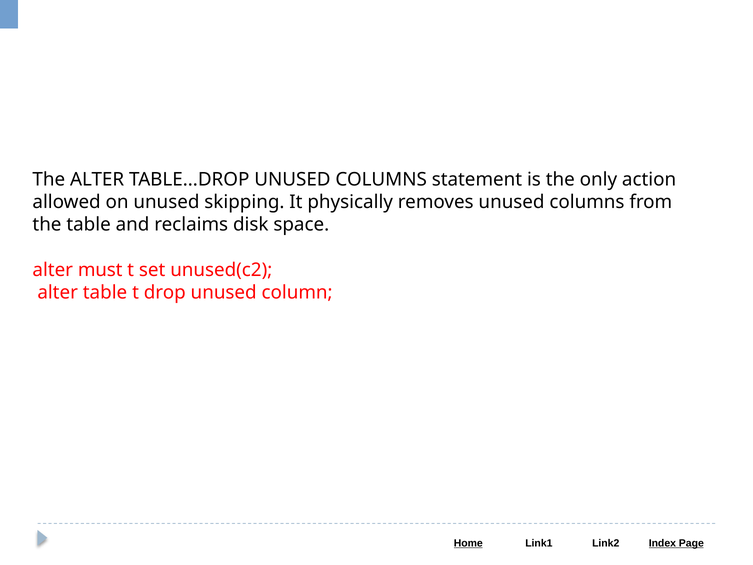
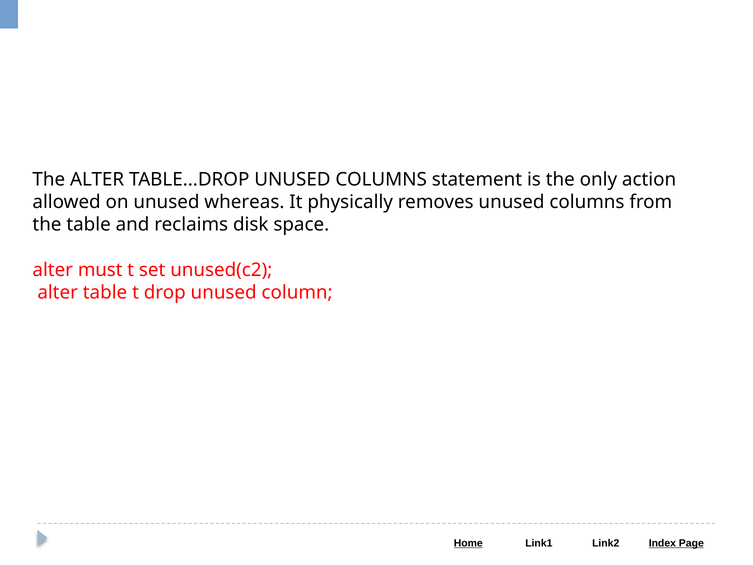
skipping: skipping -> whereas (244, 202)
